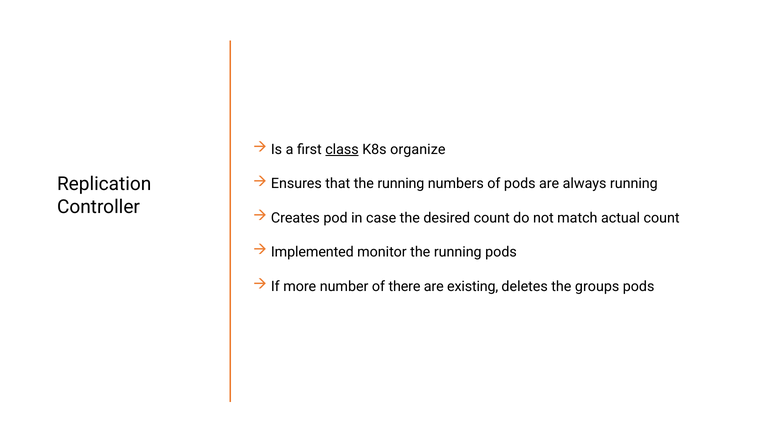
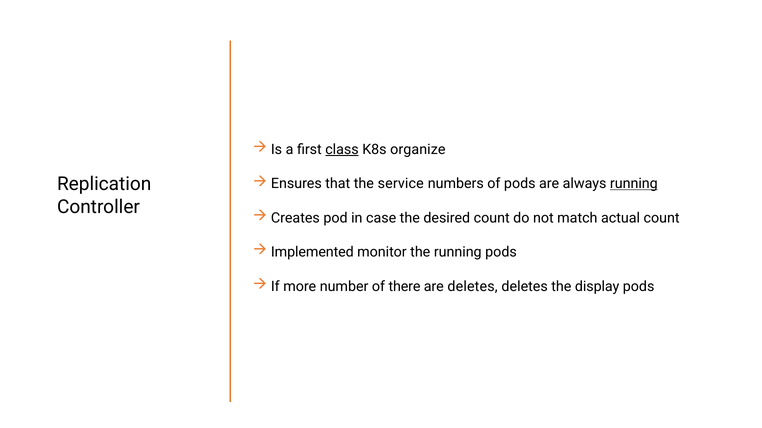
that the running: running -> service (401, 184)
running underline: none -> present (634, 184)
are existing: existing -> deletes (473, 287)
groups: groups -> display (597, 287)
